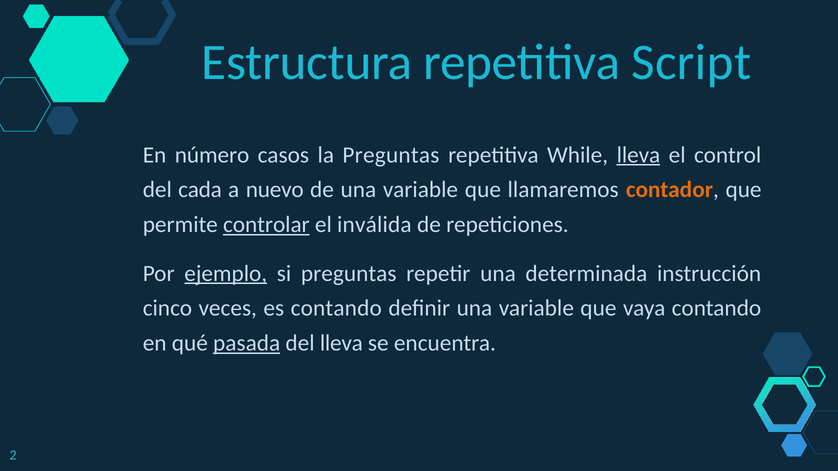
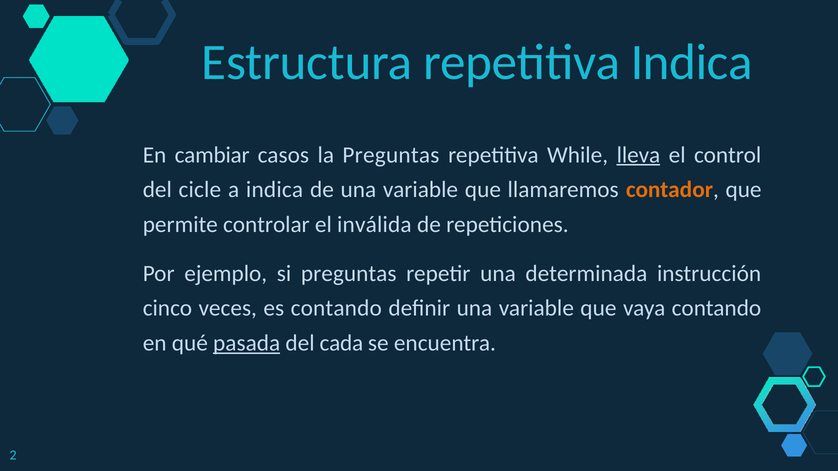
repetitiva Script: Script -> Indica (692, 62)
número: número -> cambiar (212, 155)
cada: cada -> cicle (200, 190)
a nuevo: nuevo -> indica (275, 190)
controlar underline: present -> none (266, 225)
ejemplo underline: present -> none (226, 274)
del lleva: lleva -> cada (341, 343)
